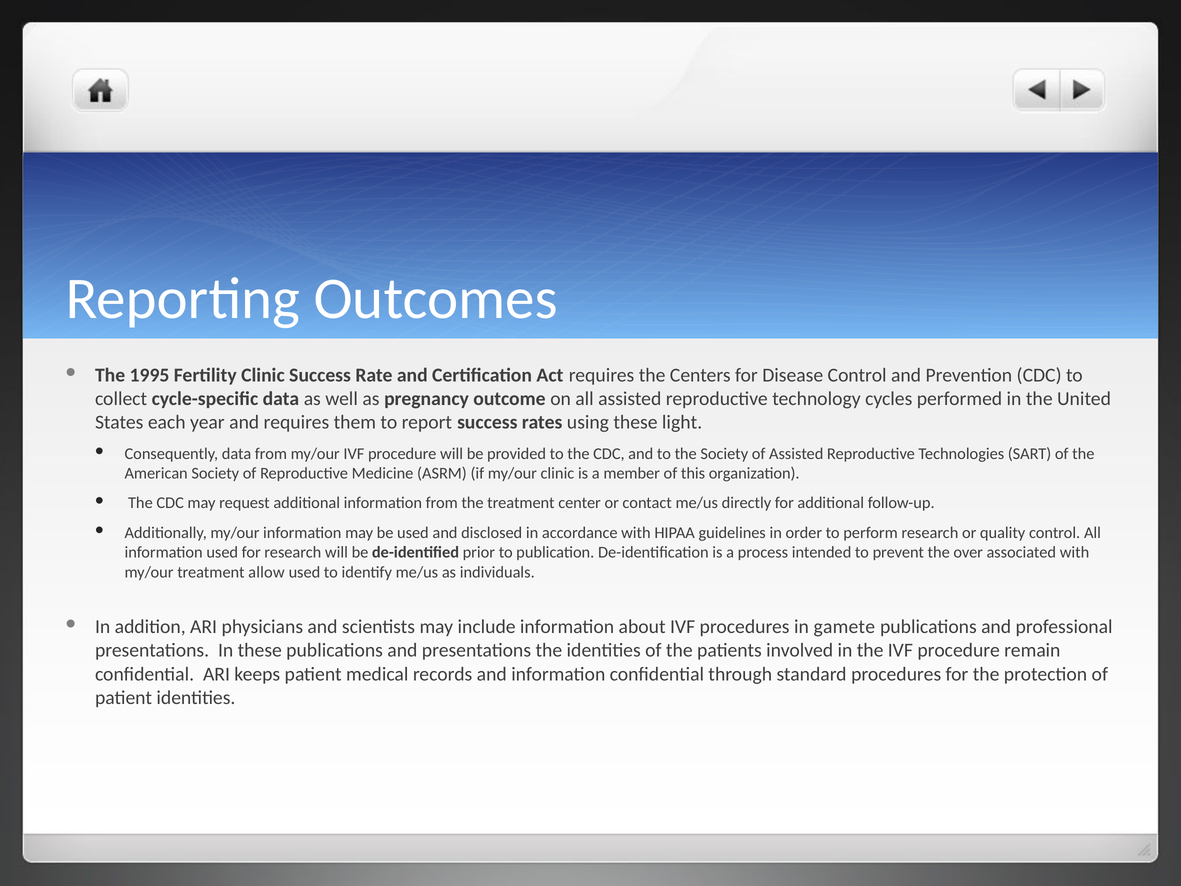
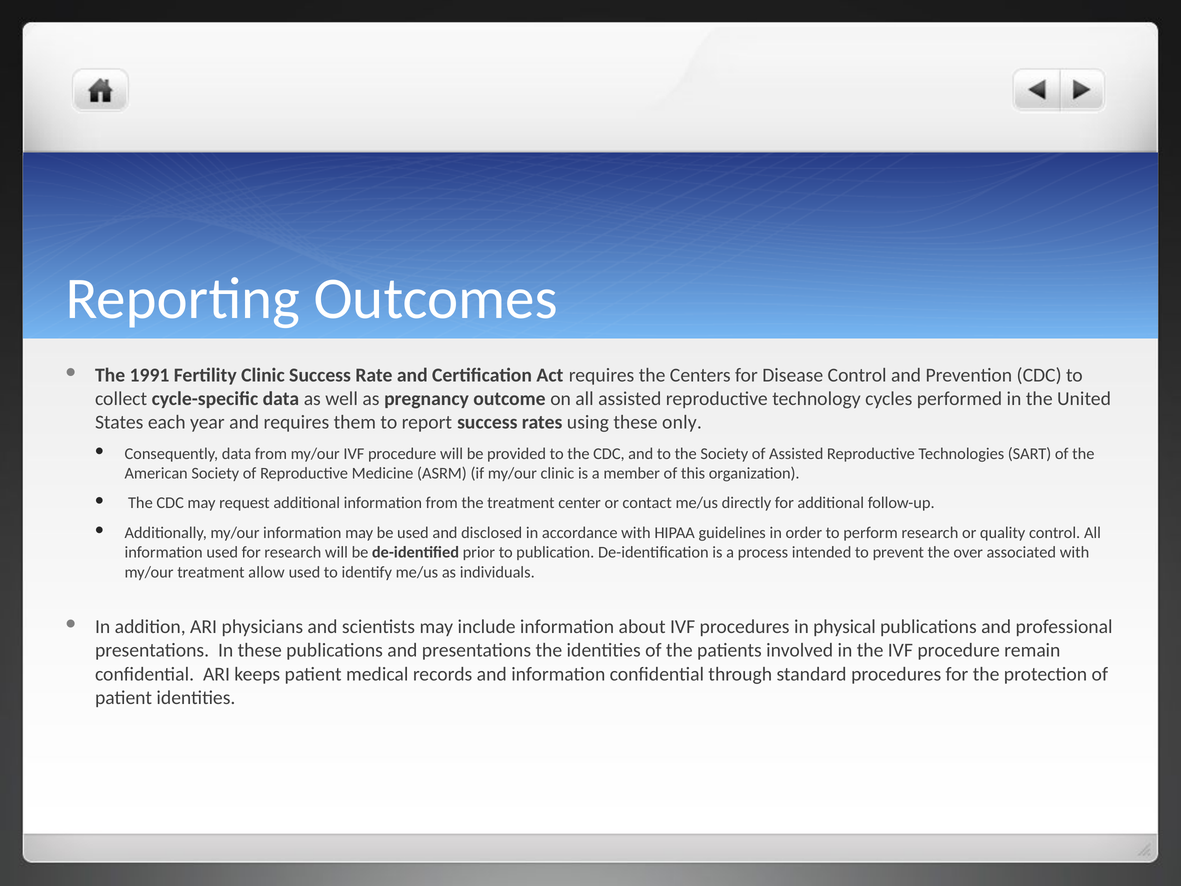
1995: 1995 -> 1991 (150, 375)
light: light -> only (682, 422)
gamete: gamete -> physical (844, 627)
